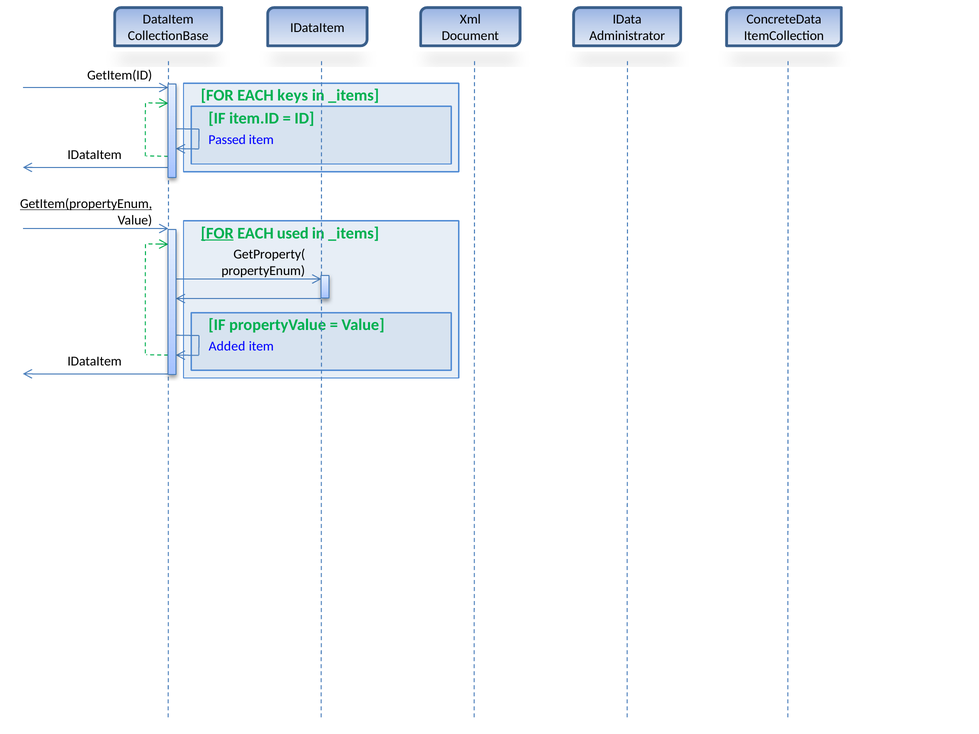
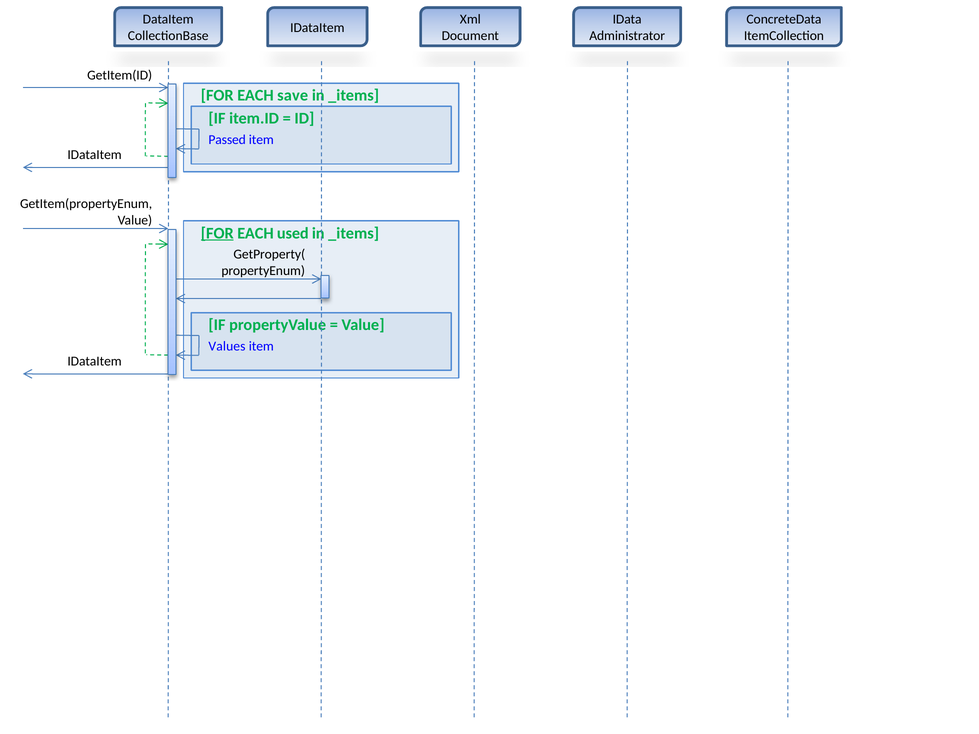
keys: keys -> save (293, 96)
GetItem(propertyEnum underline: present -> none (86, 204)
Added: Added -> Values (227, 346)
